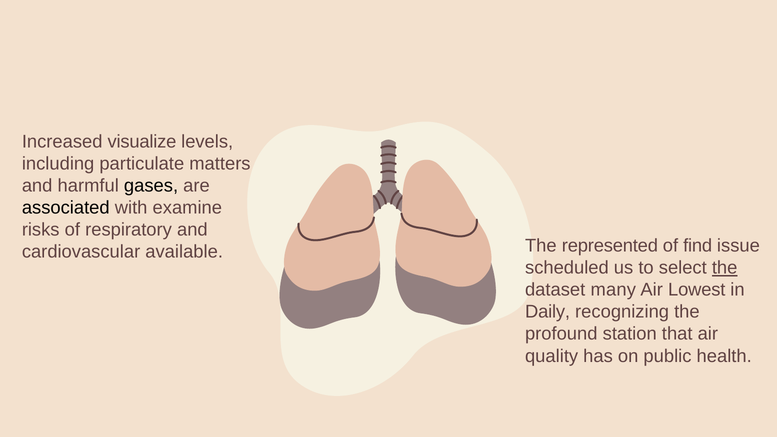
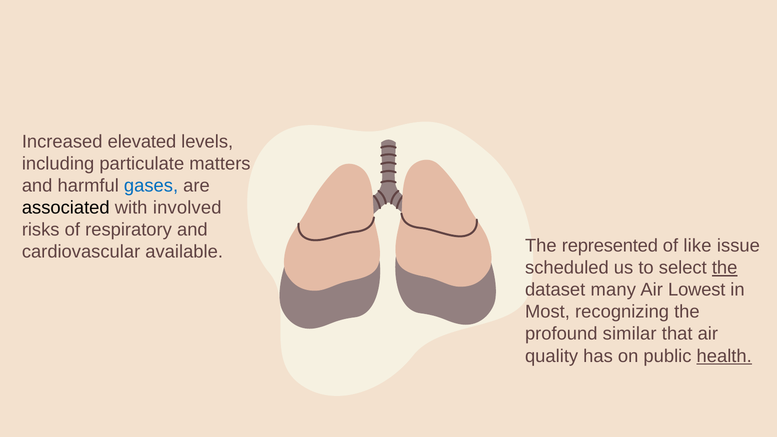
visualize: visualize -> elevated (142, 142)
gases colour: black -> blue (151, 186)
examine: examine -> involved (187, 208)
find: find -> like (697, 246)
Daily: Daily -> Most (547, 312)
station: station -> similar (630, 334)
health underline: none -> present (724, 356)
